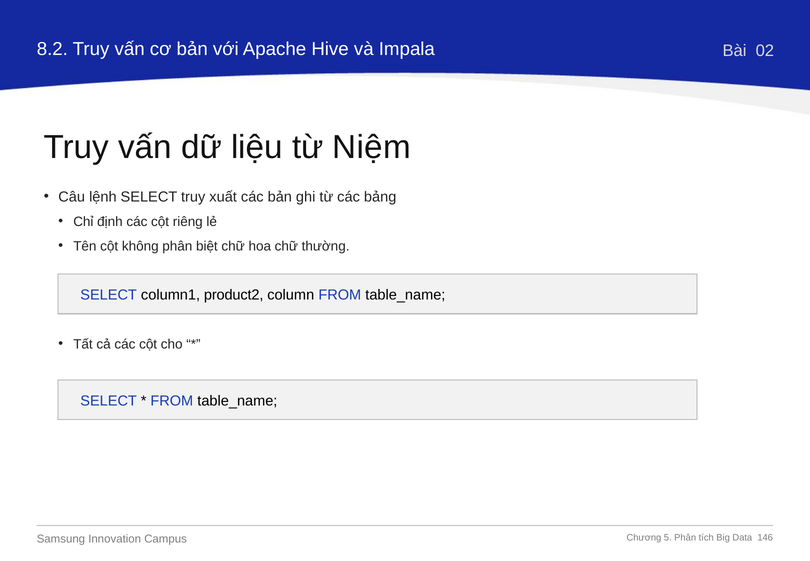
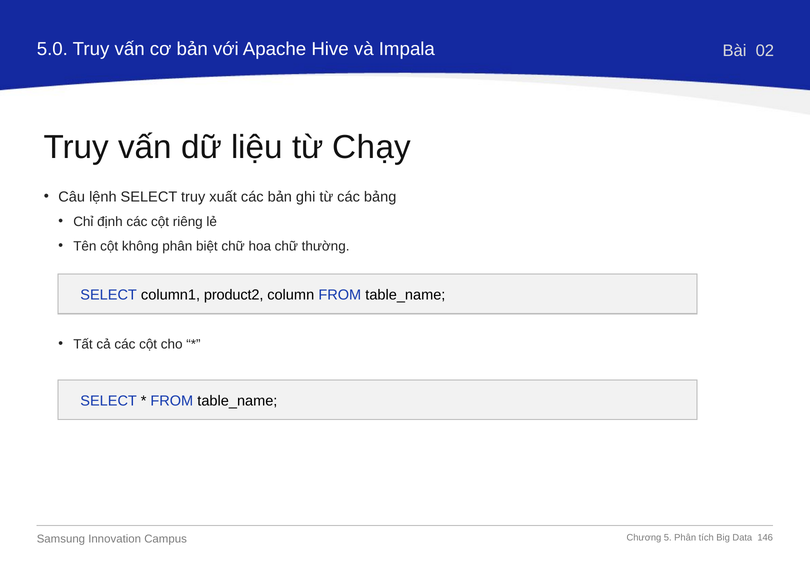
8.2: 8.2 -> 5.0 (52, 49)
Niệm: Niệm -> Chạy (372, 147)
